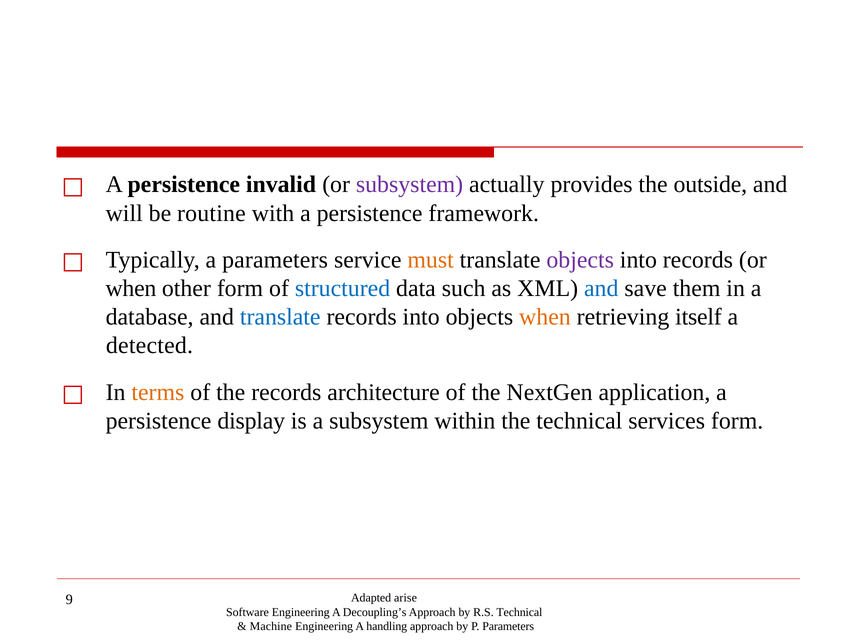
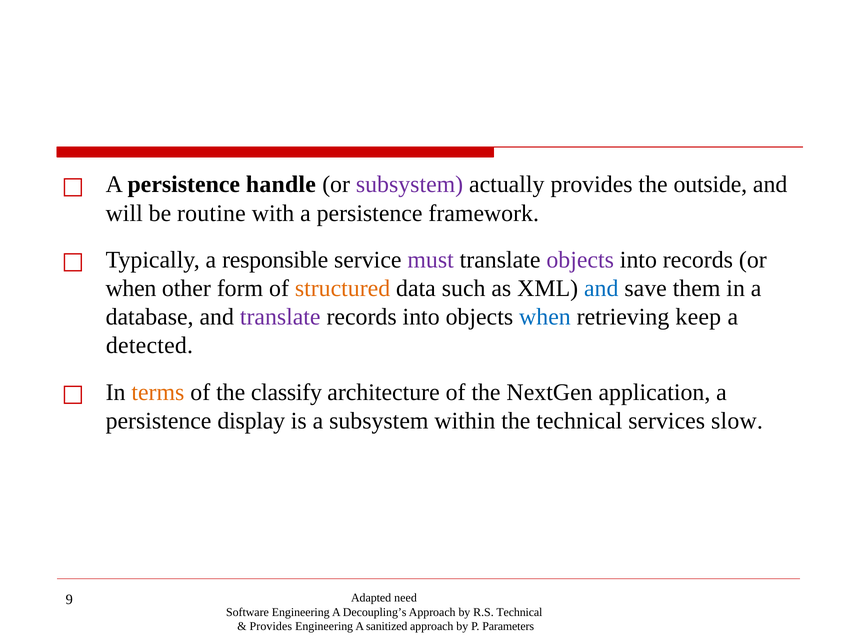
invalid: invalid -> handle (281, 184)
a parameters: parameters -> responsible (275, 260)
must colour: orange -> purple (431, 260)
structured colour: blue -> orange (343, 288)
translate colour: blue -> purple (280, 317)
when colour: orange -> blue (545, 317)
itself: itself -> keep (698, 317)
the records: records -> classify (286, 392)
services form: form -> slow (737, 421)
arise: arise -> need (406, 598)
Machine: Machine -> Provides (271, 626)
handling: handling -> sanitized (387, 626)
